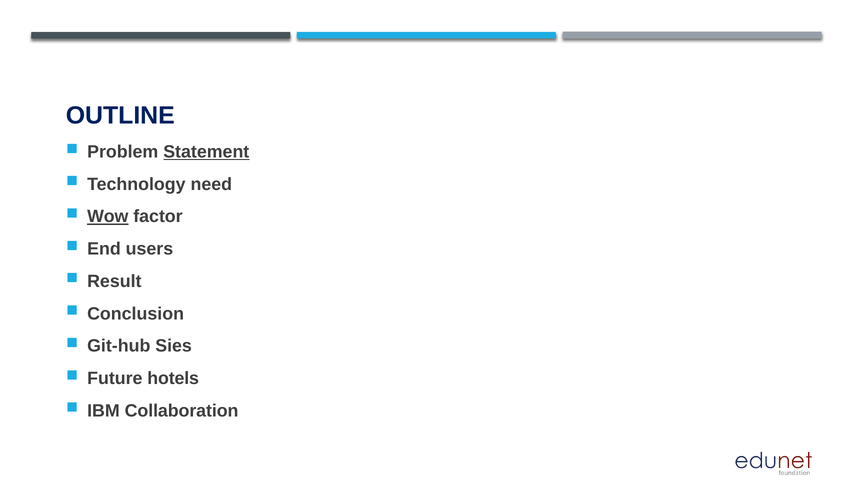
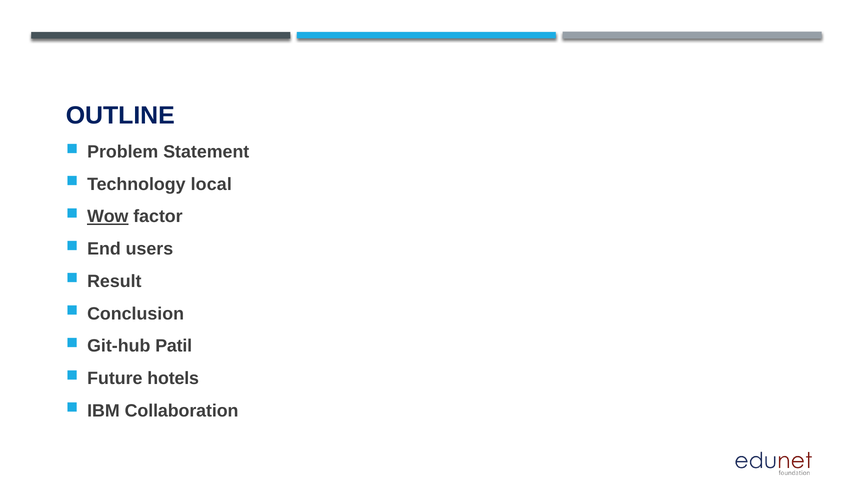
Statement underline: present -> none (206, 152)
need: need -> local (211, 184)
Sies: Sies -> Patil (174, 346)
